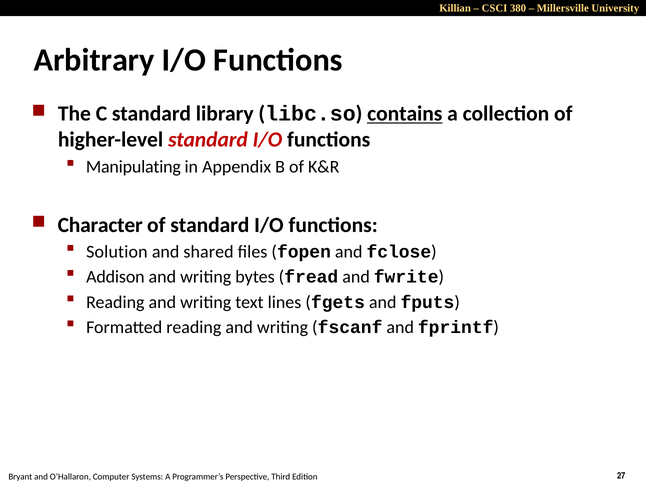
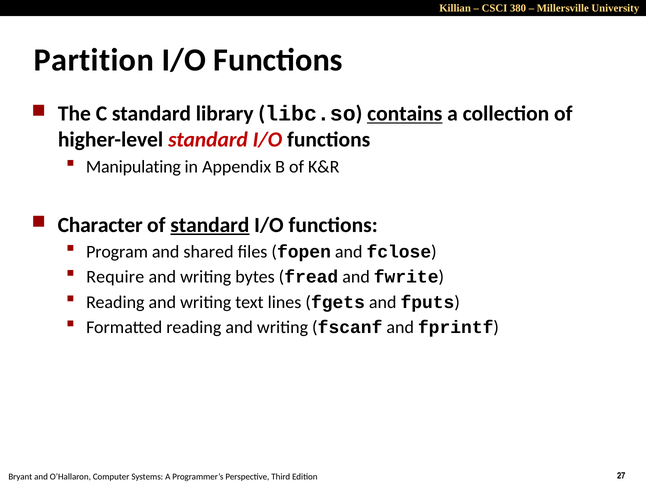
Arbitrary: Arbitrary -> Partition (94, 60)
standard underline: none -> present (210, 225)
Solution: Solution -> Program (117, 252)
Addison: Addison -> Require (115, 277)
